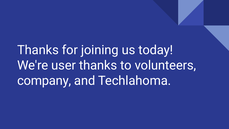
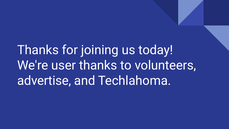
company: company -> advertise (44, 81)
